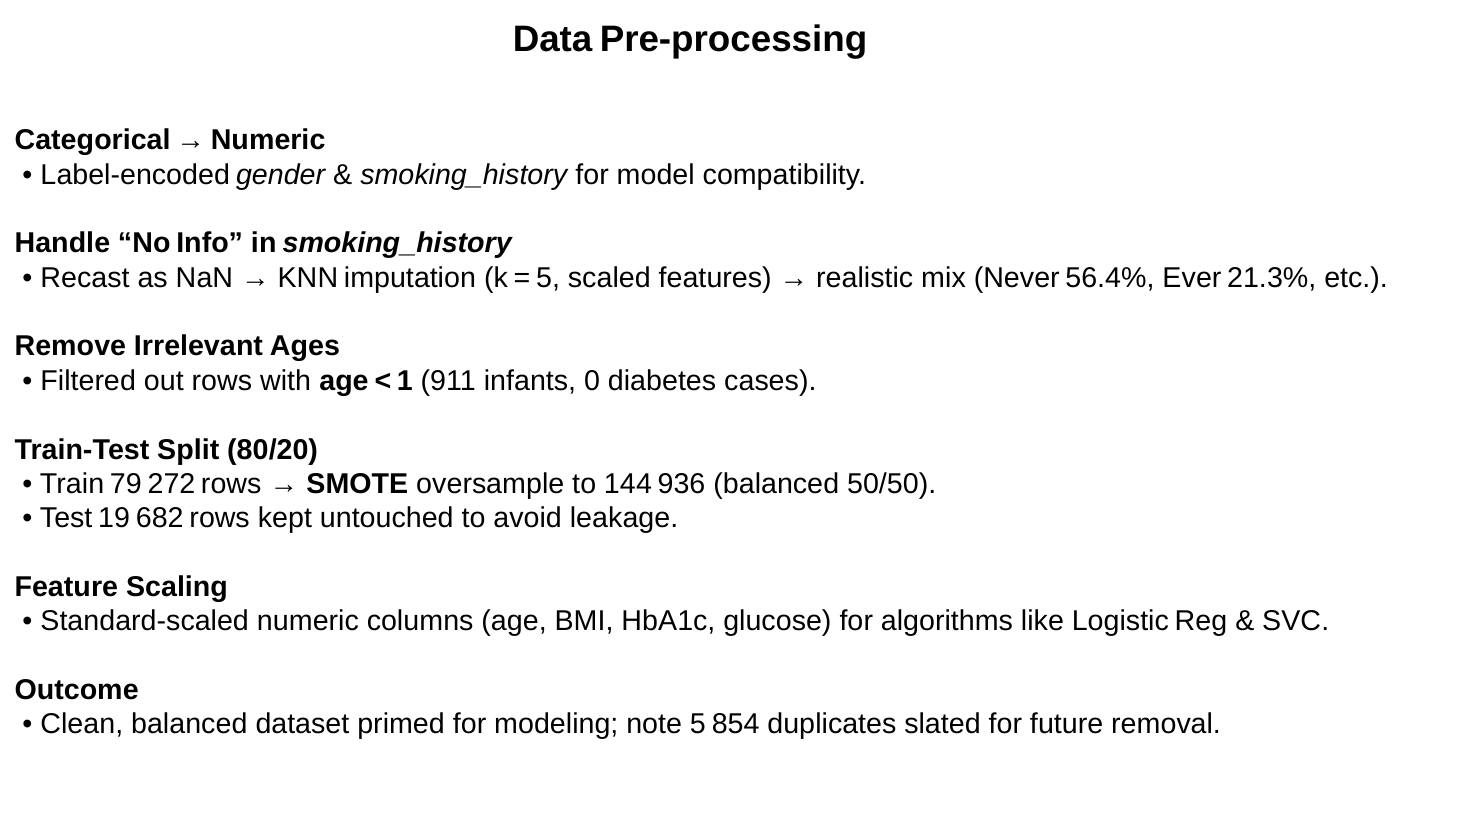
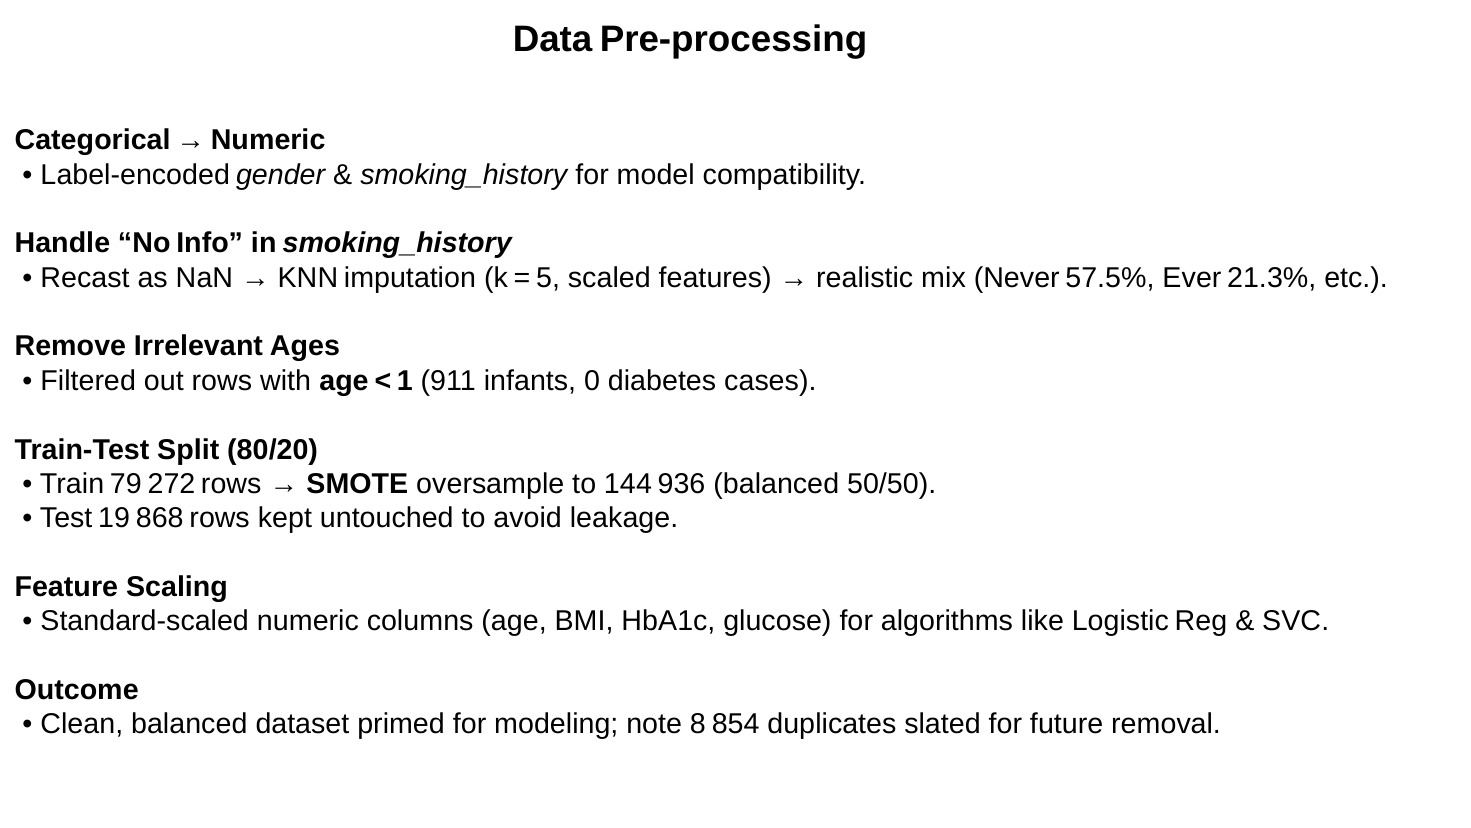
56.4%: 56.4% -> 57.5% (1110, 278)
682: 682 -> 868 (160, 518)
note 5: 5 -> 8 (698, 724)
